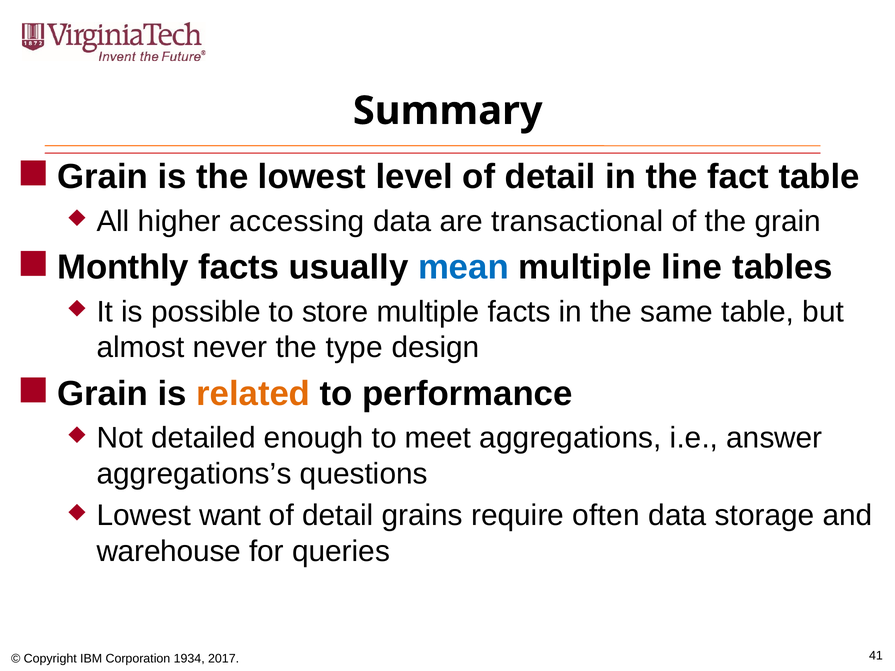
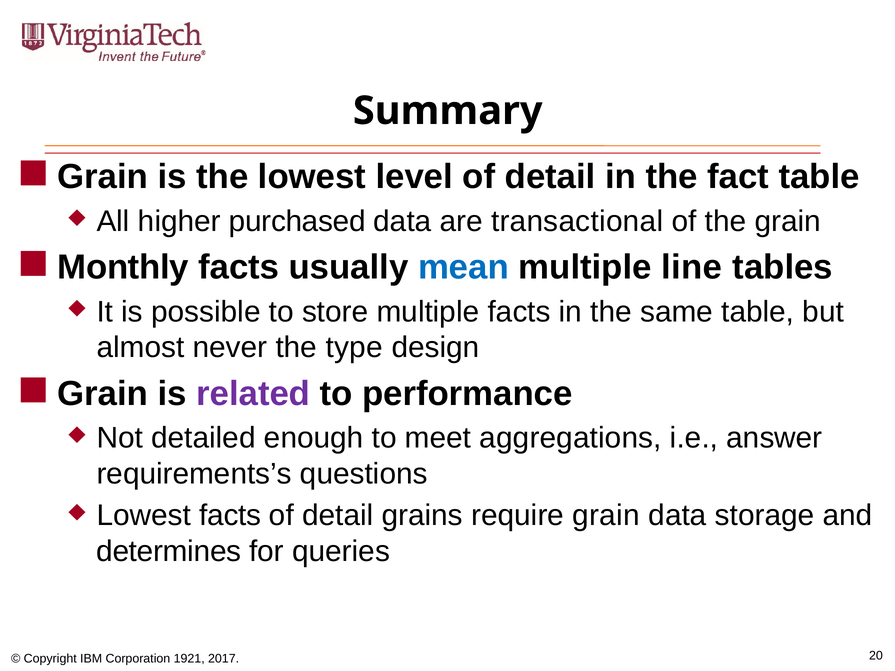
accessing: accessing -> purchased (297, 221)
related colour: orange -> purple (253, 394)
aggregations’s: aggregations’s -> requirements’s (194, 474)
Lowest want: want -> facts (230, 516)
require often: often -> grain (606, 516)
warehouse: warehouse -> determines (169, 552)
1934: 1934 -> 1921 (189, 659)
41: 41 -> 20 (876, 656)
